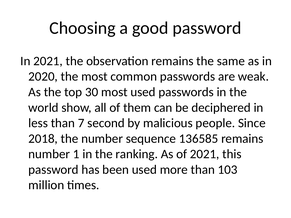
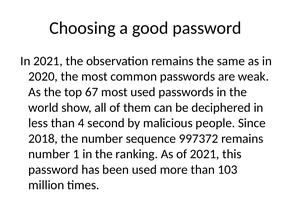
30: 30 -> 67 (92, 92)
7: 7 -> 4 (81, 123)
136585: 136585 -> 997372 (199, 139)
